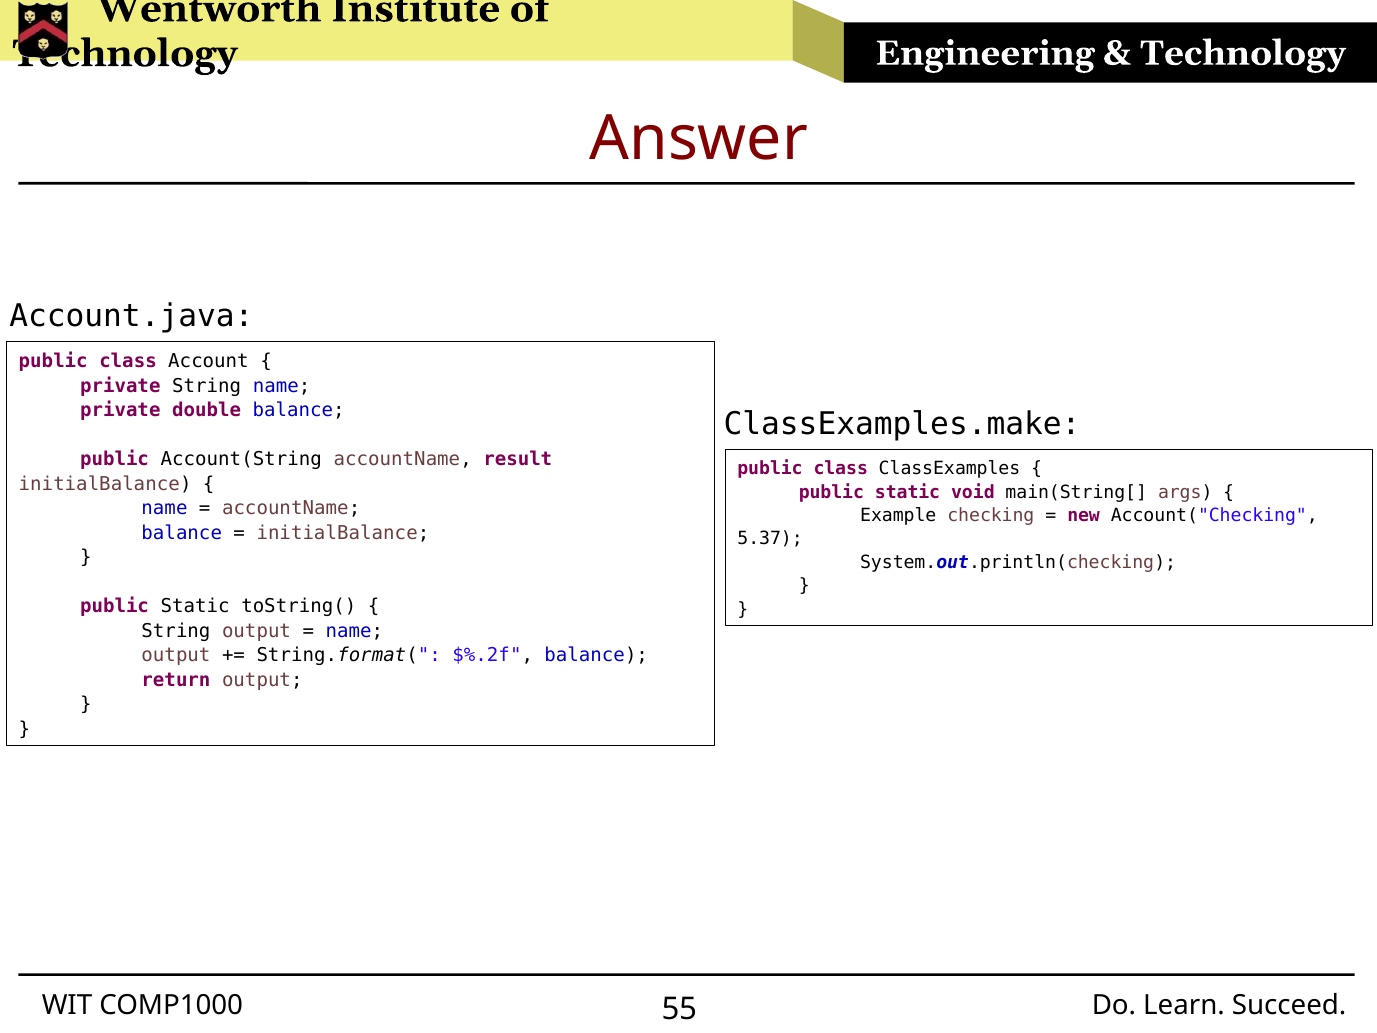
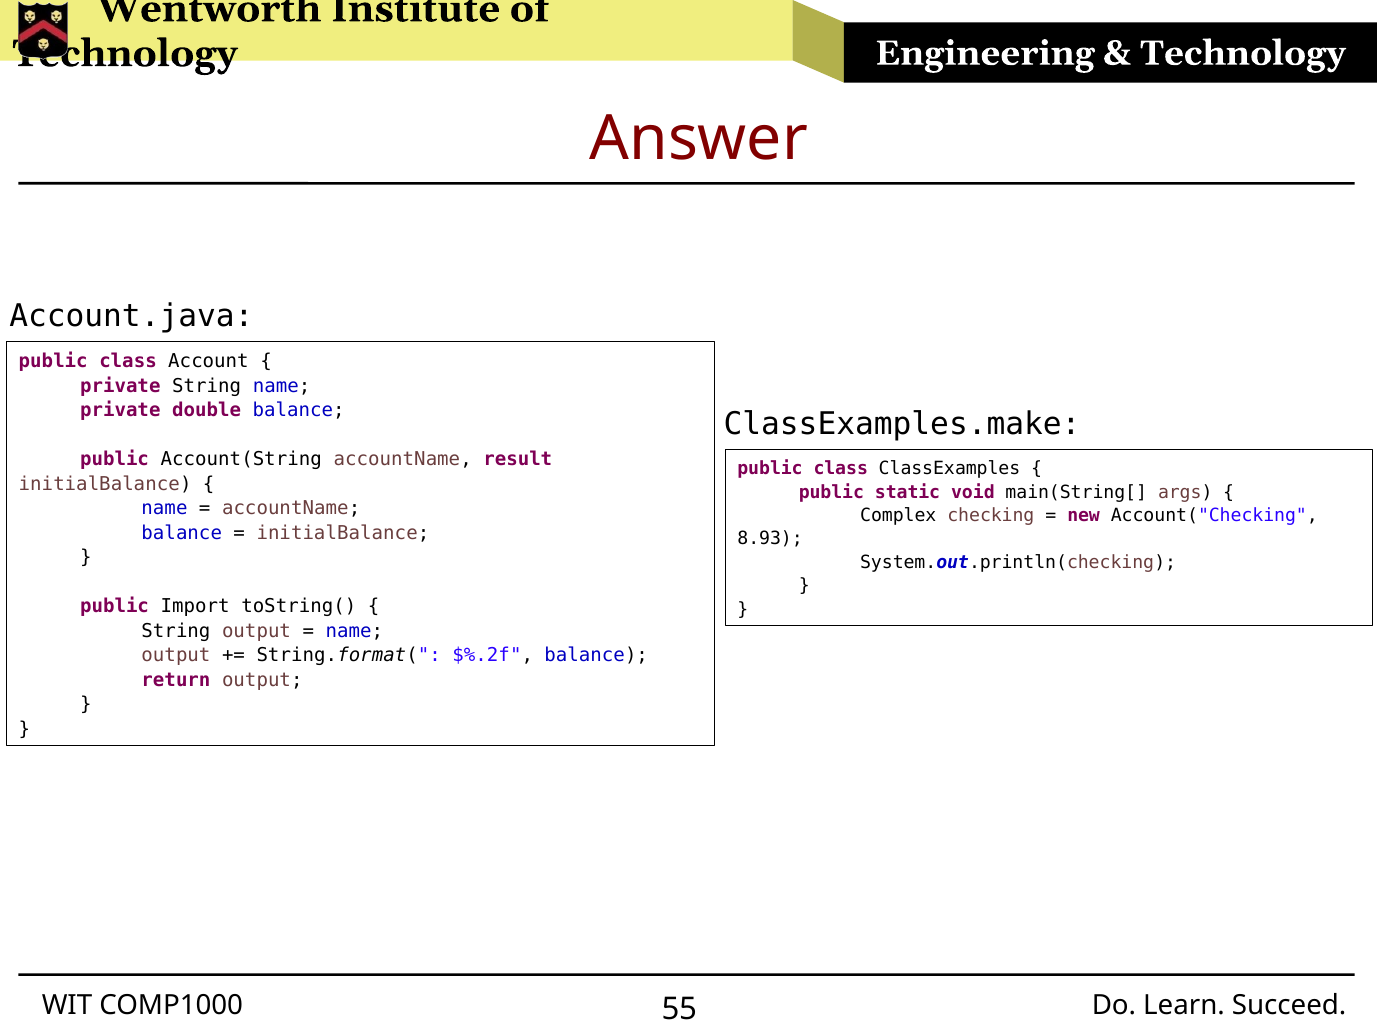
Example: Example -> Complex (898, 515)
5.37: 5.37 -> 8.93 (770, 539)
Static: Static -> Import (195, 606)
